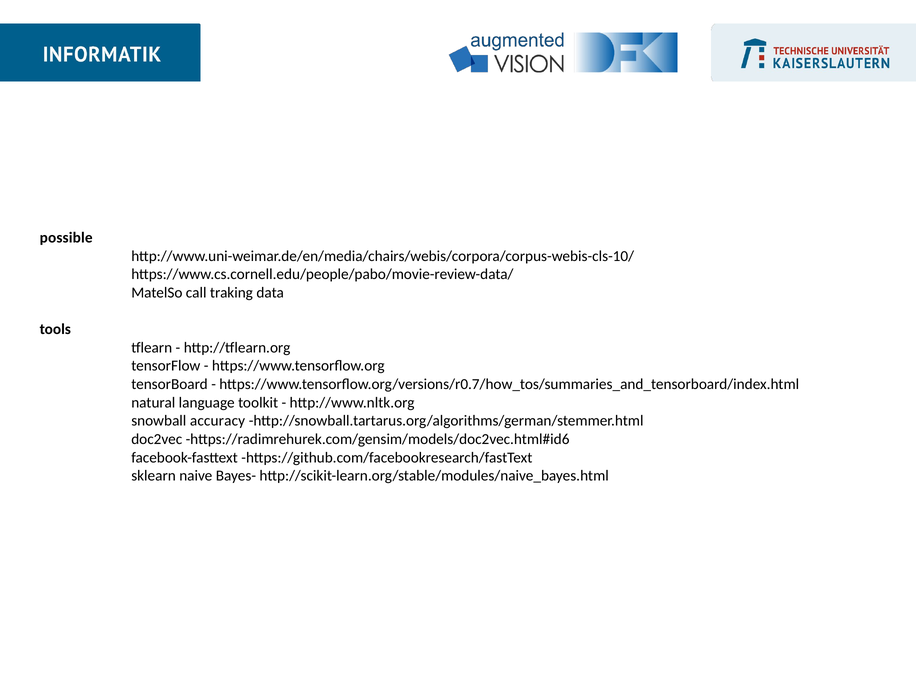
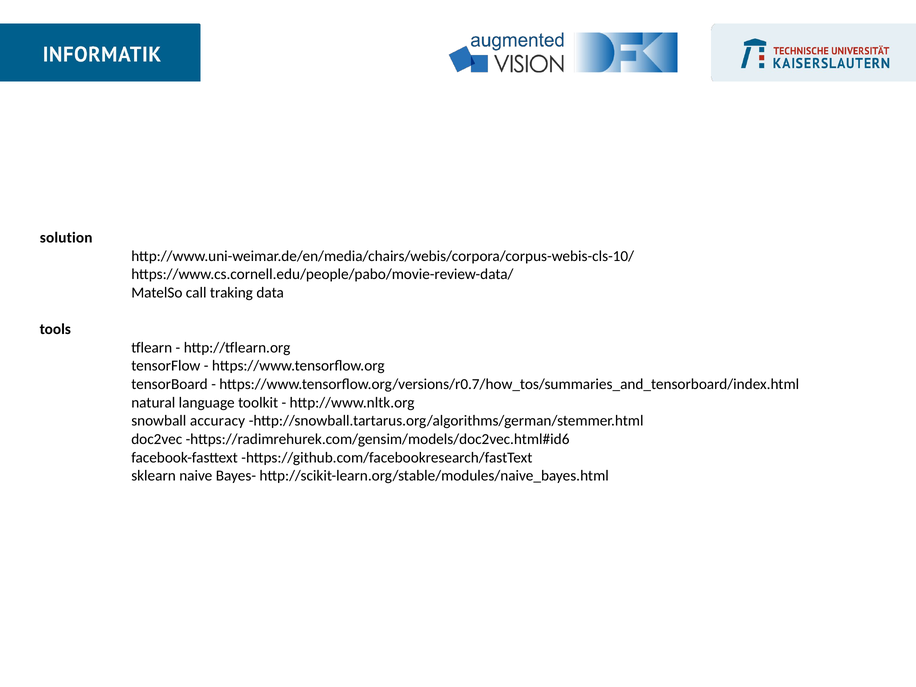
possible: possible -> solution (66, 238)
